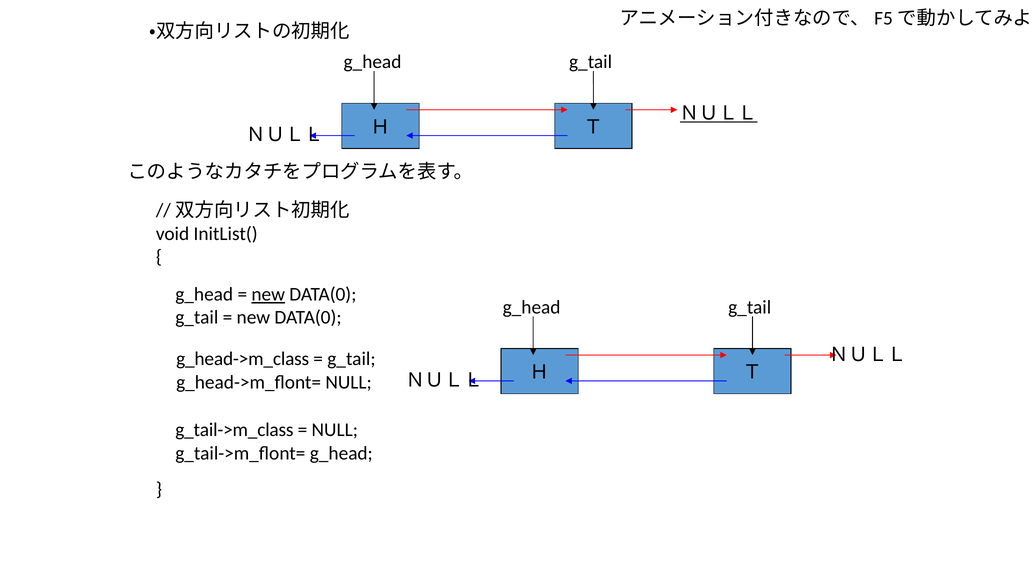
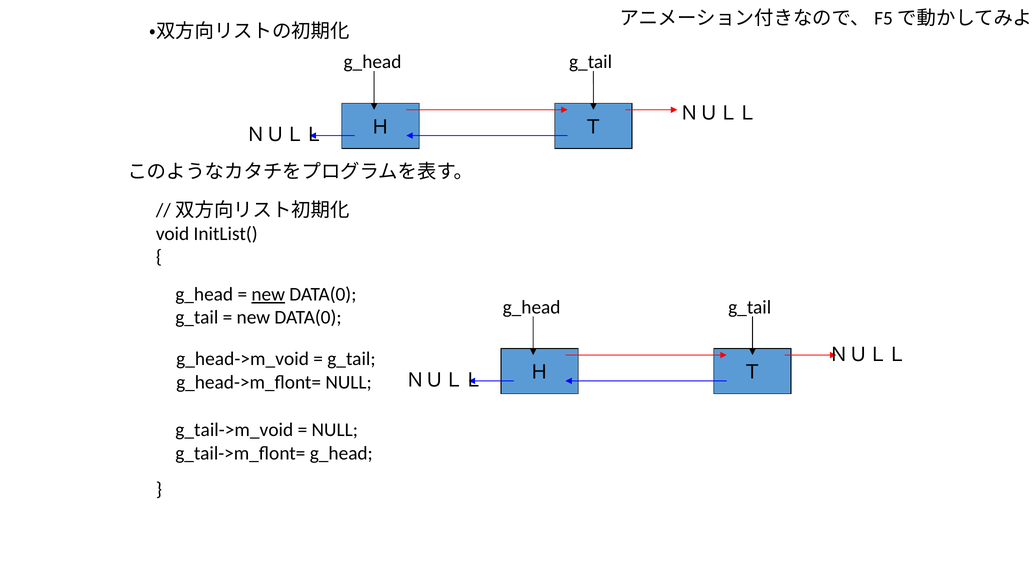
ＮＵＬＬ underline: present -> none (719, 113)
g_head->m_class: g_head->m_class -> g_head->m_void (243, 359)
g_tail->m_class: g_tail->m_class -> g_tail->m_void (234, 430)
